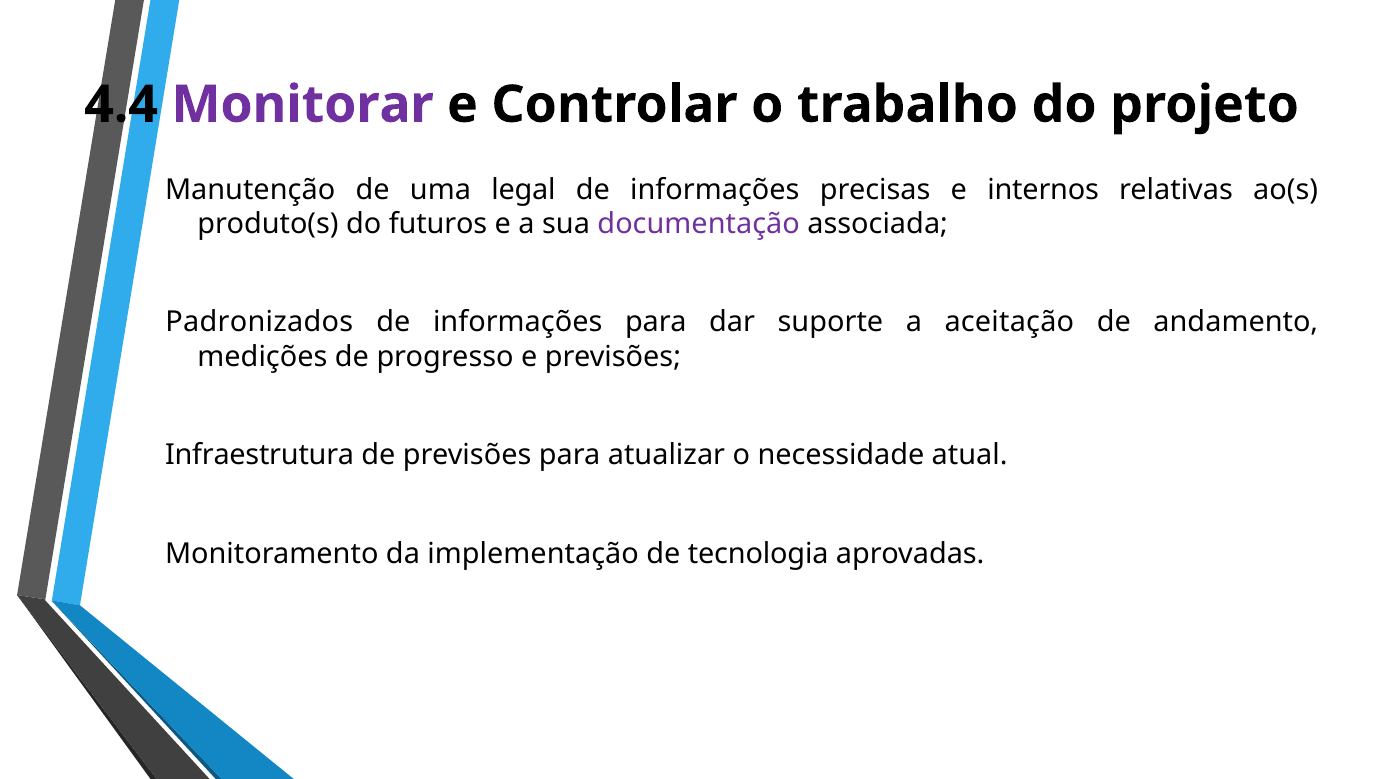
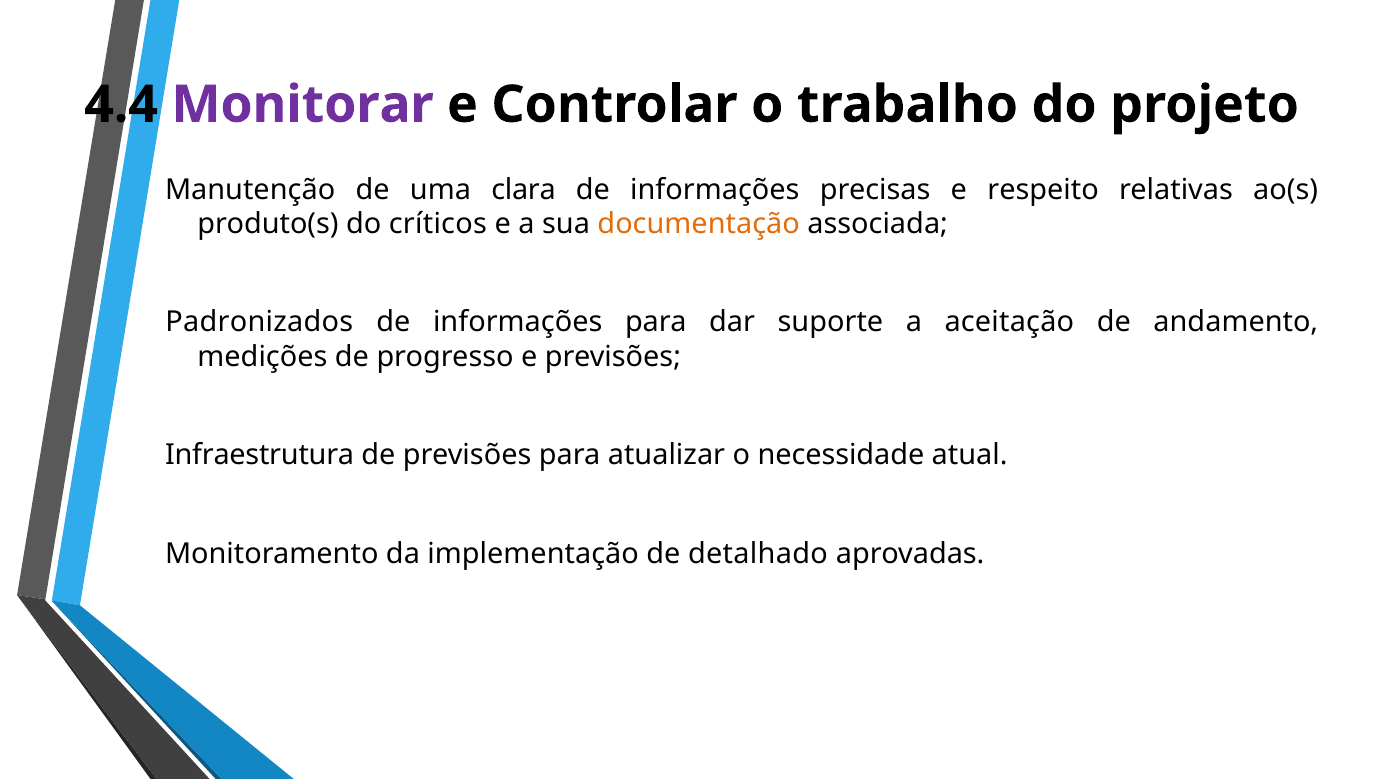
legal: legal -> clara (524, 189)
internos: internos -> respeito (1043, 189)
futuros: futuros -> críticos (438, 224)
documentação colour: purple -> orange (699, 224)
tecnologia: tecnologia -> detalhado (758, 553)
